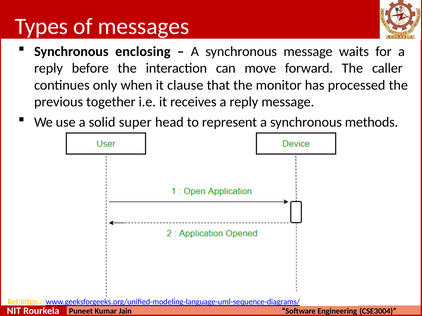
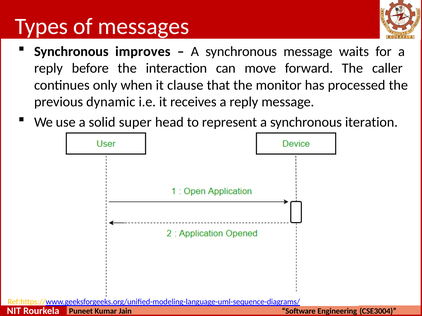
enclosing: enclosing -> improves (143, 51)
together: together -> dynamic (111, 102)
methods: methods -> iteration (371, 122)
